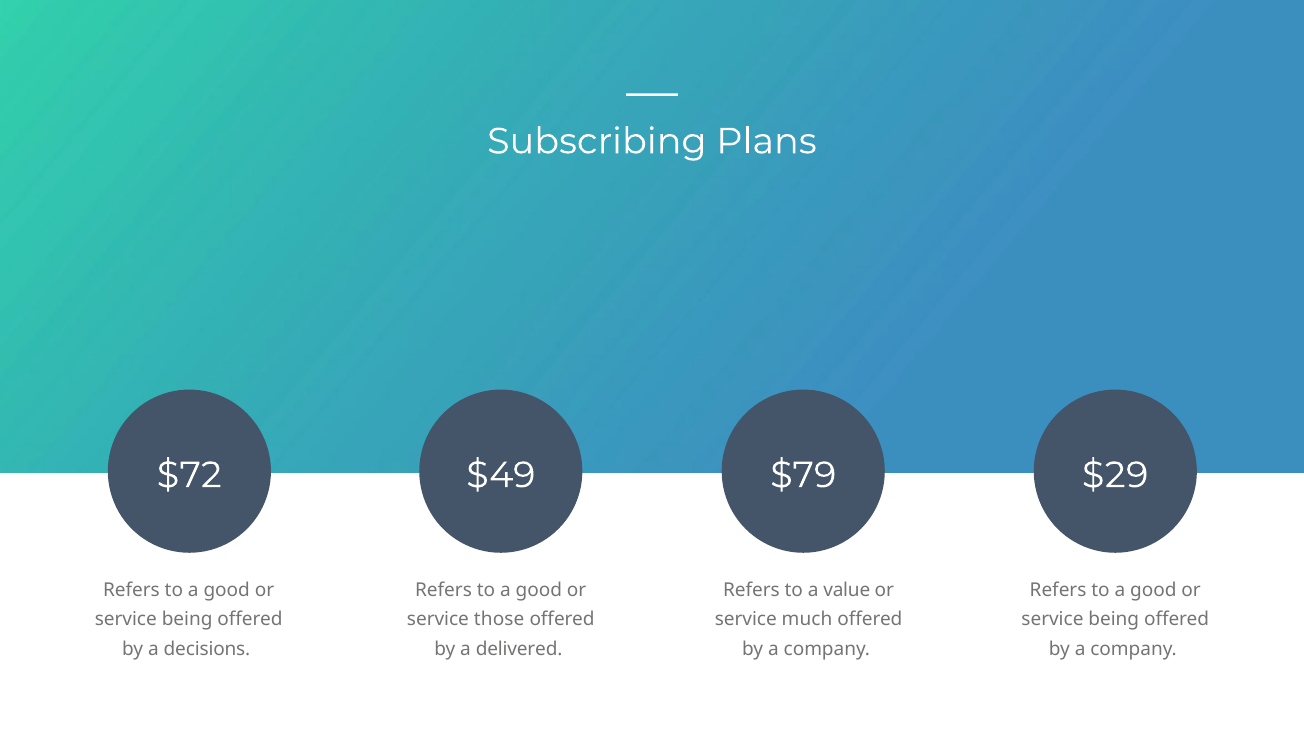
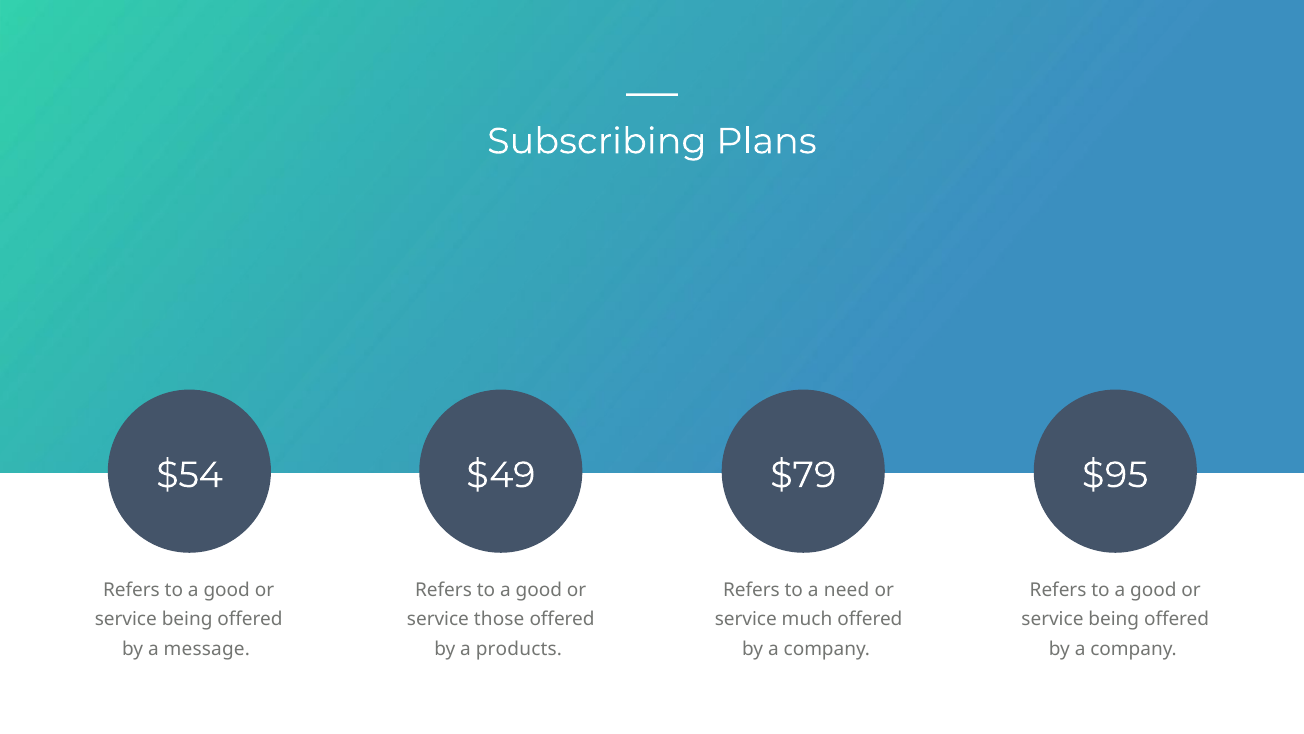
$72: $72 -> $54 (190, 475)
$29: $29 -> $95 (1115, 475)
value: value -> need (847, 590)
decisions: decisions -> message (207, 649)
delivered: delivered -> products (519, 649)
